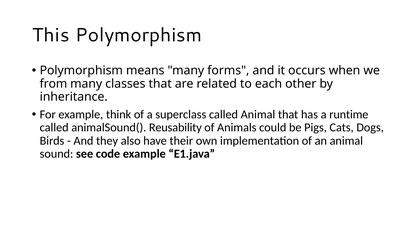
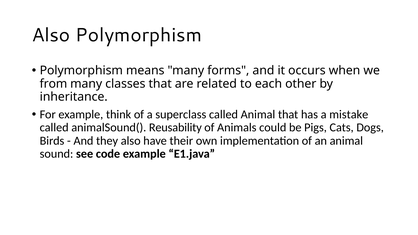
This: This -> Also (51, 35)
runtime: runtime -> mistake (349, 115)
